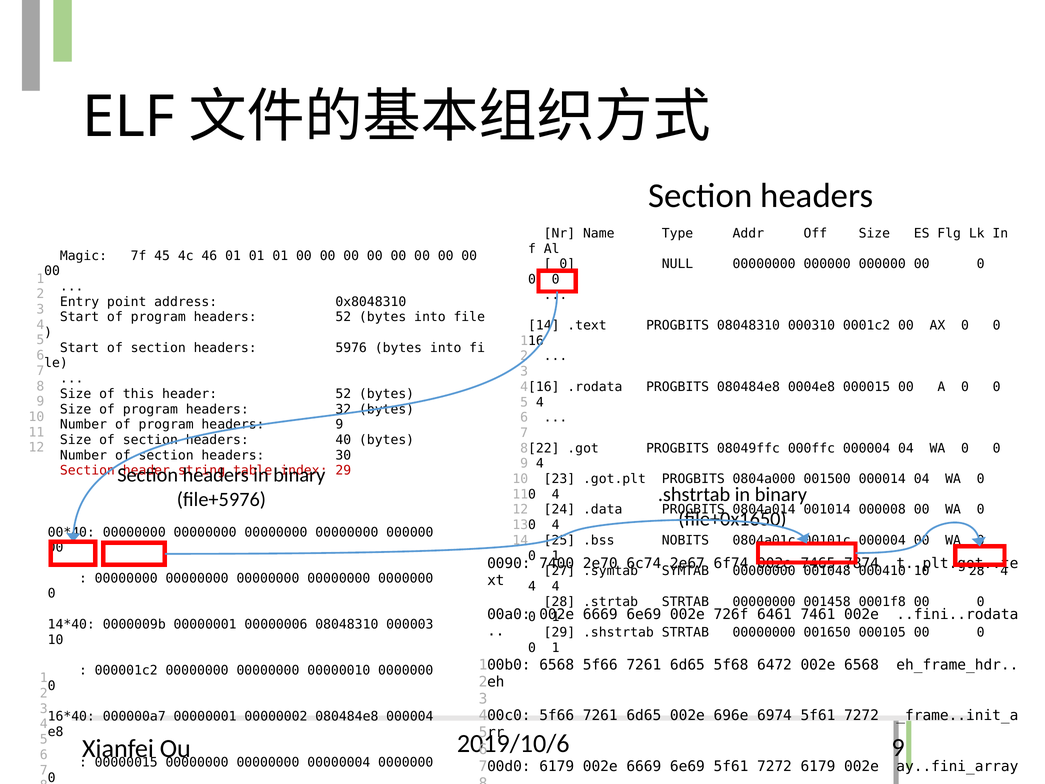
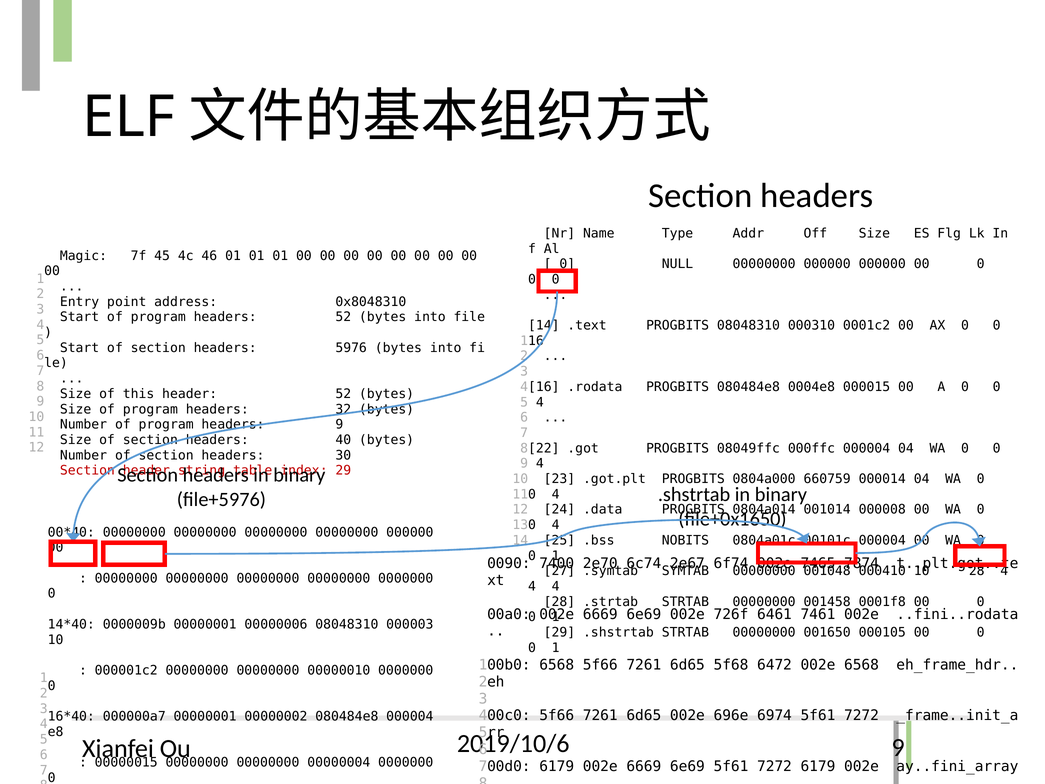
001500: 001500 -> 660759 (827, 479)
